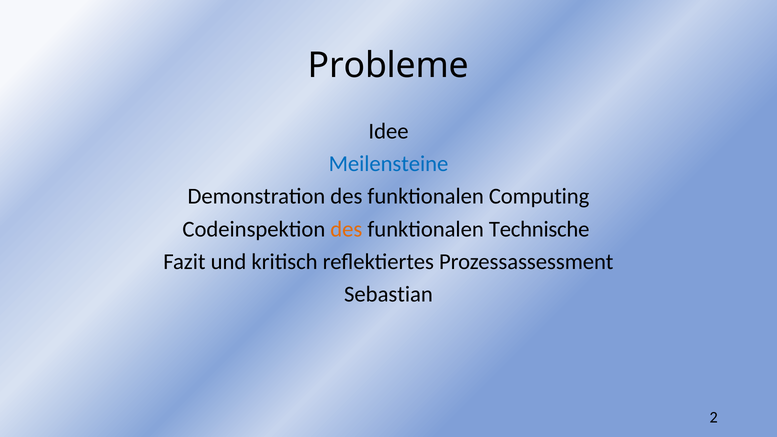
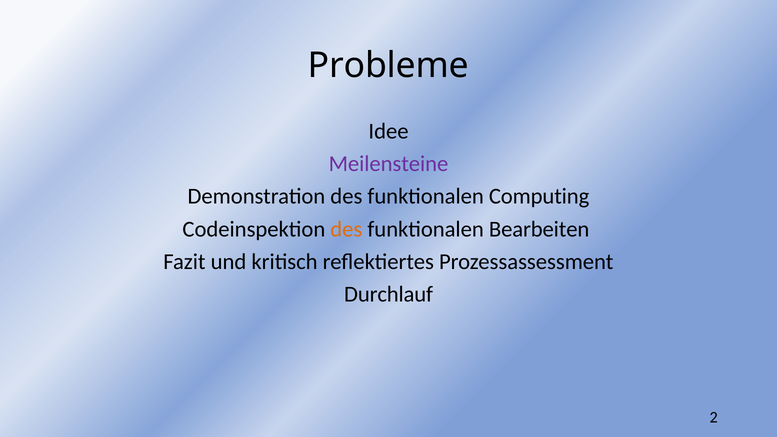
Meilensteine colour: blue -> purple (388, 164)
Technische: Technische -> Bearbeiten (539, 229)
Sebastian: Sebastian -> Durchlauf (389, 294)
